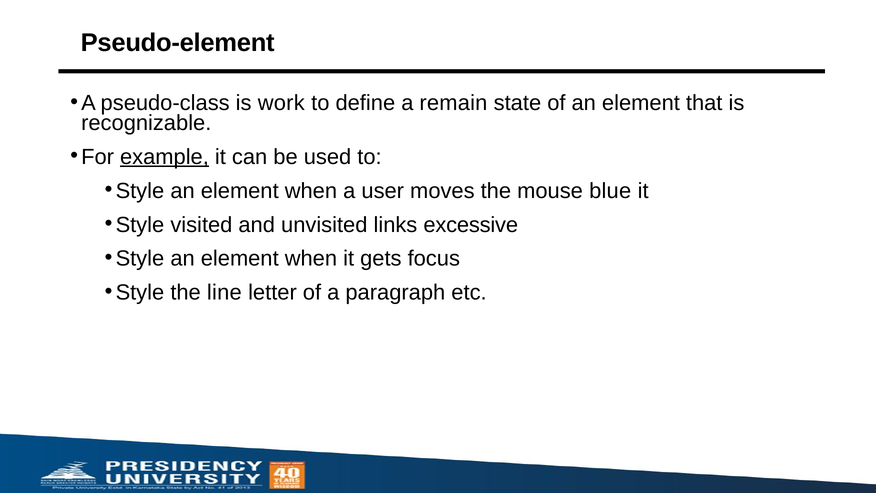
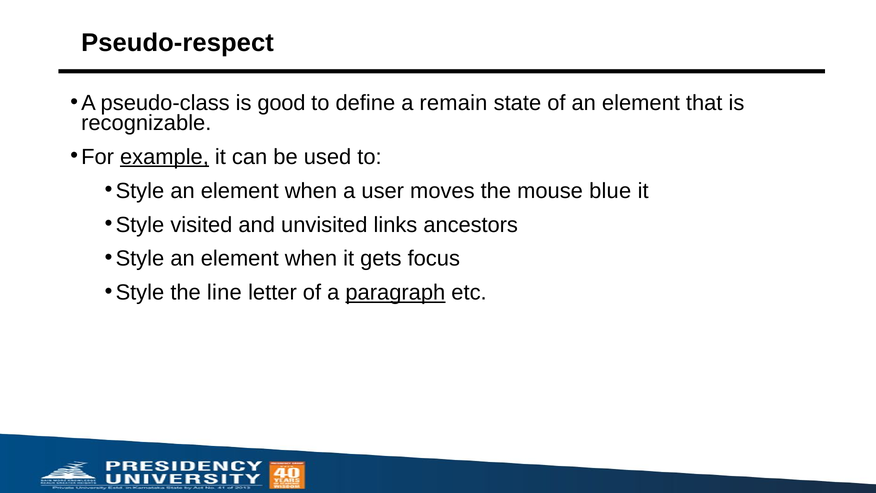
Pseudo-element: Pseudo-element -> Pseudo-respect (177, 43)
work: work -> good (281, 103)
excessive: excessive -> ancestors (471, 225)
paragraph underline: none -> present (395, 293)
